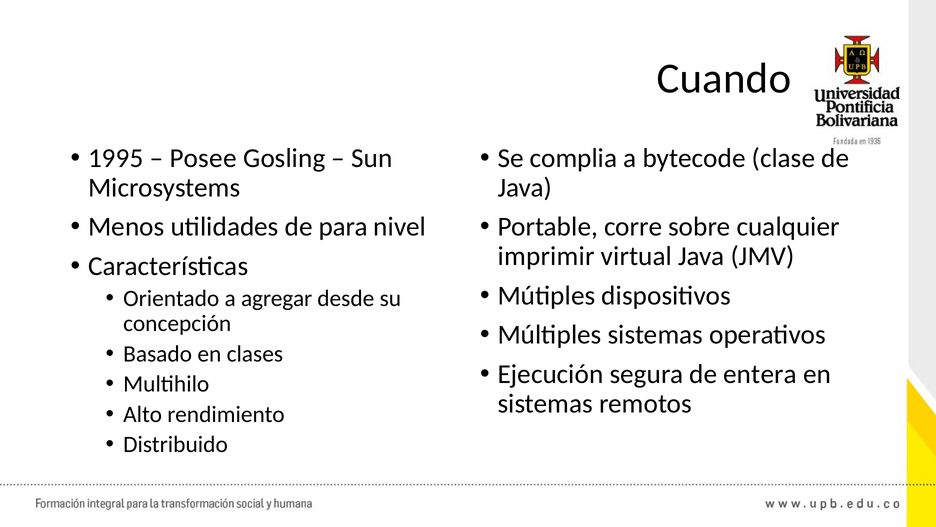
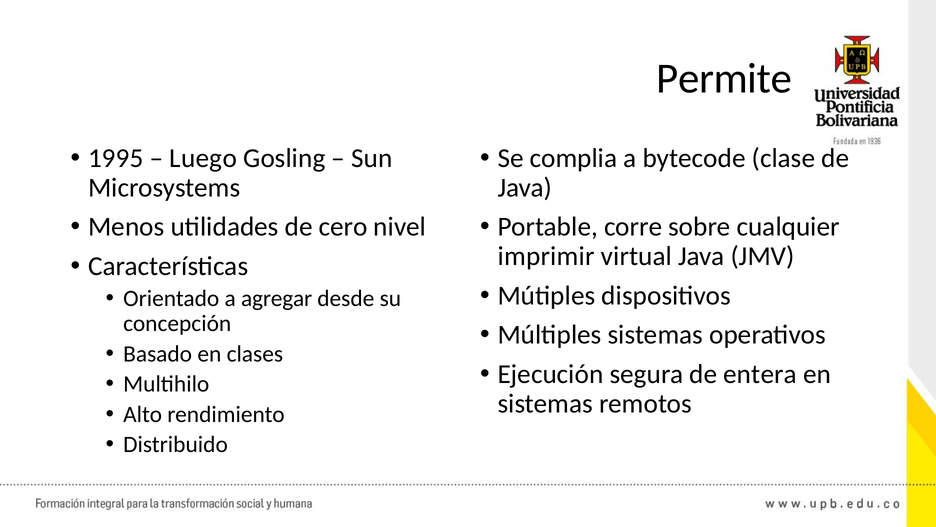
Cuando: Cuando -> Permite (724, 79)
Posee: Posee -> Luego (203, 158)
para: para -> cero (343, 227)
